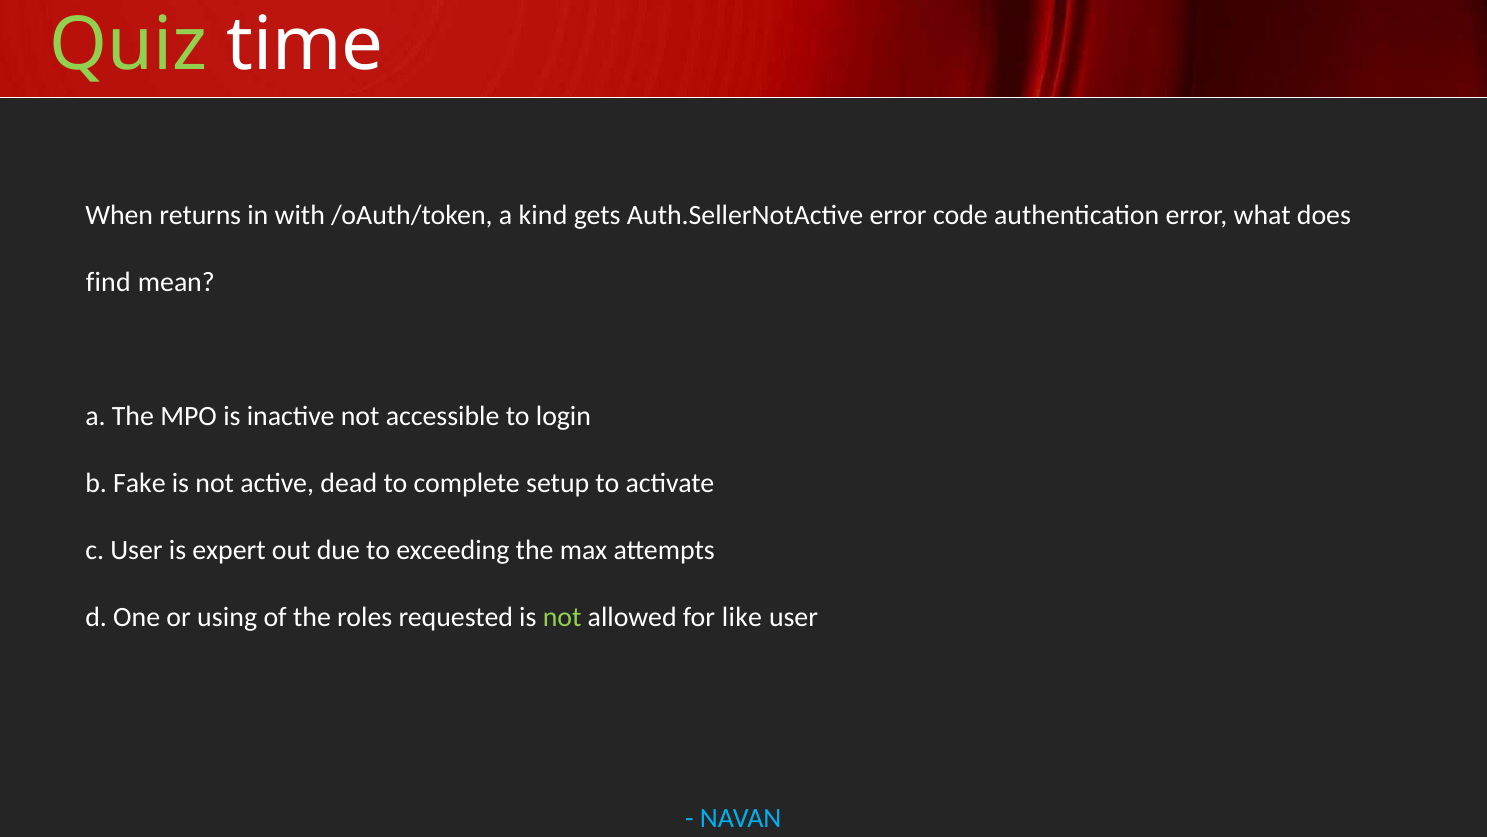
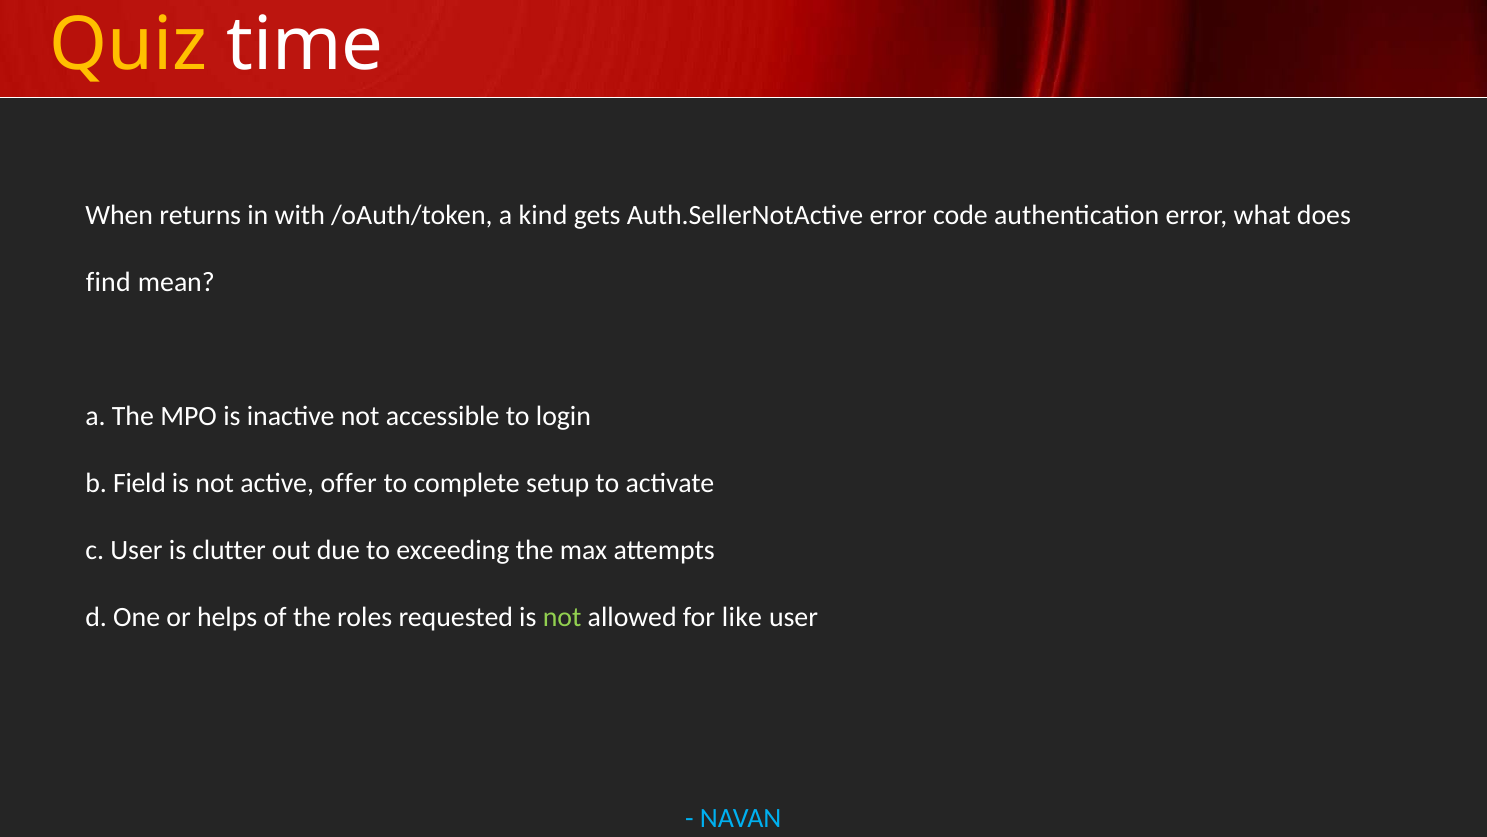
Quiz colour: light green -> yellow (128, 45)
Fake: Fake -> Field (140, 483)
dead: dead -> offer (349, 483)
expert: expert -> clutter (229, 550)
using: using -> helps (227, 617)
